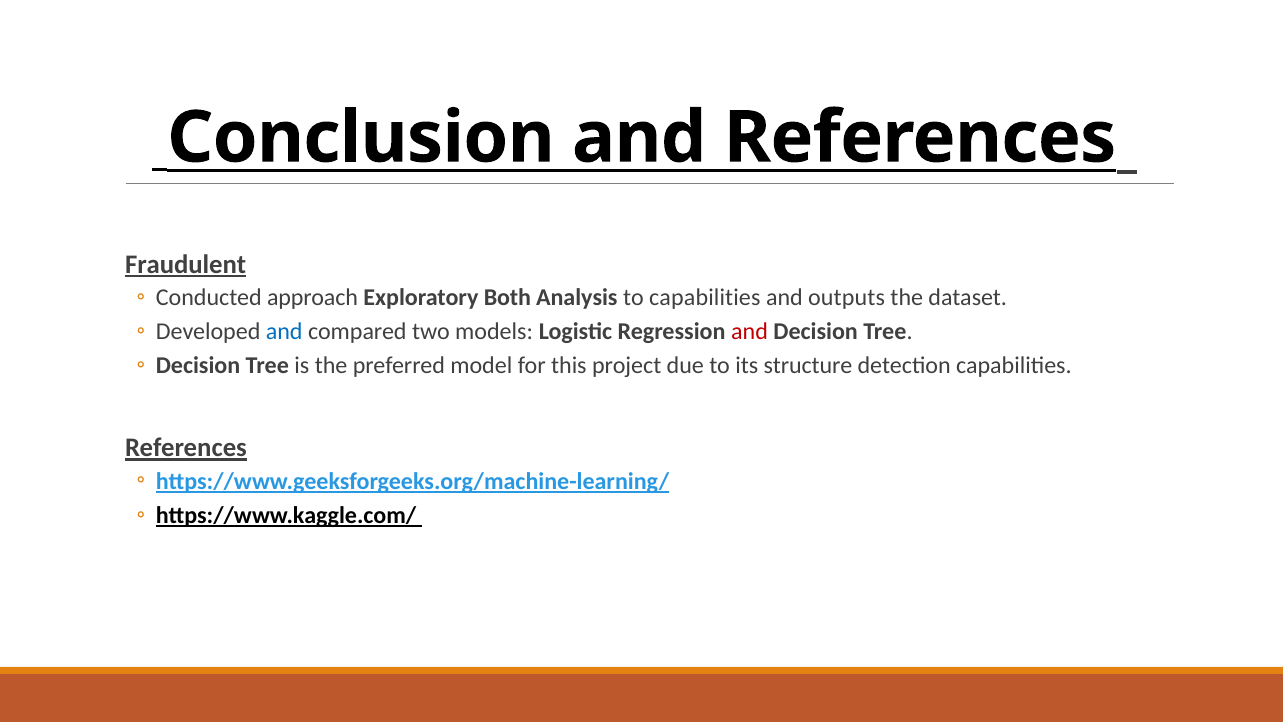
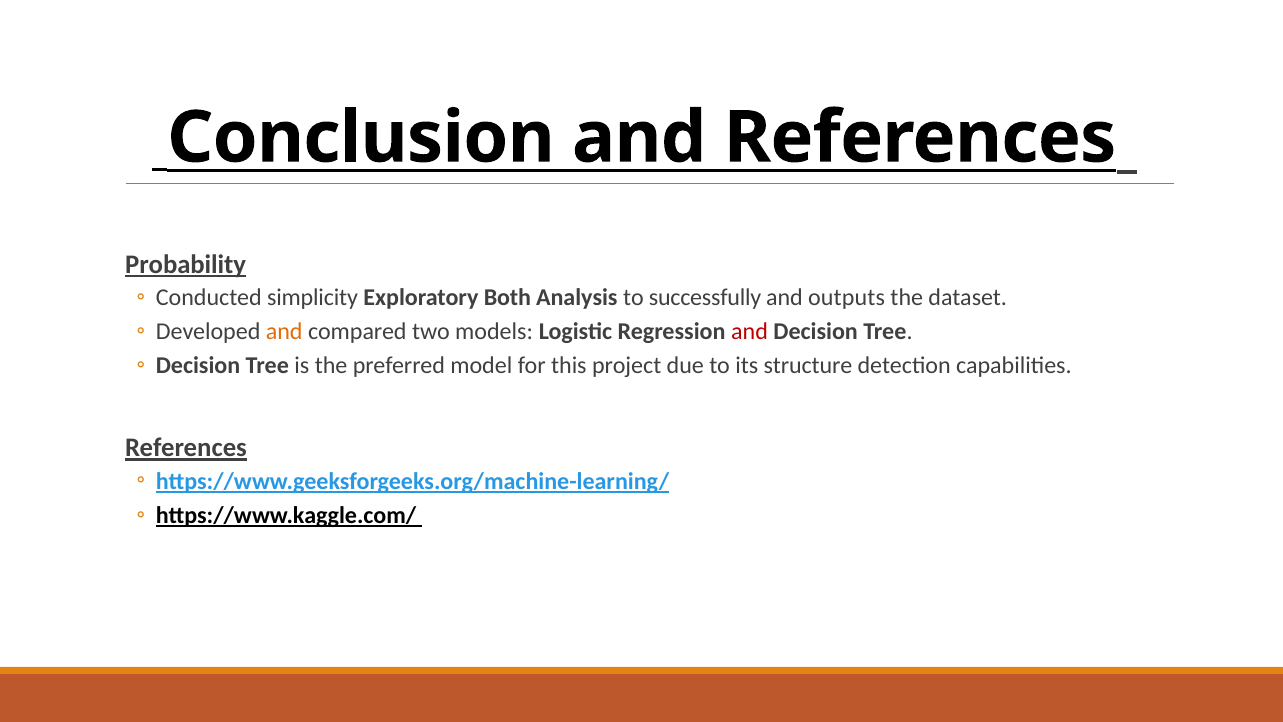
Fraudulent: Fraudulent -> Probability (186, 264)
approach: approach -> simplicity (312, 297)
to capabilities: capabilities -> successfully (705, 297)
and colour: blue -> orange (284, 331)
